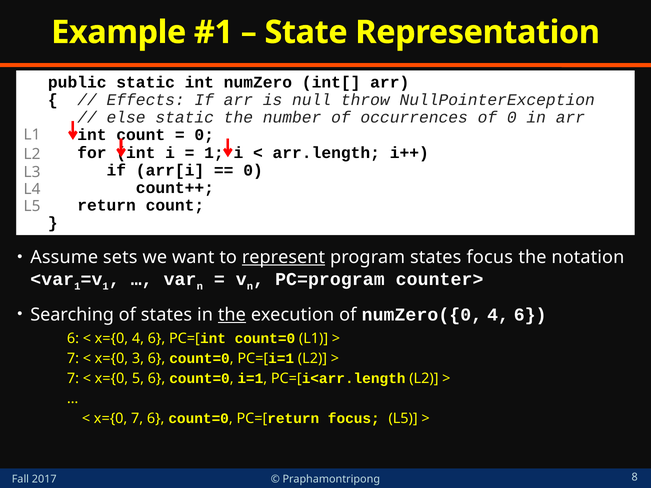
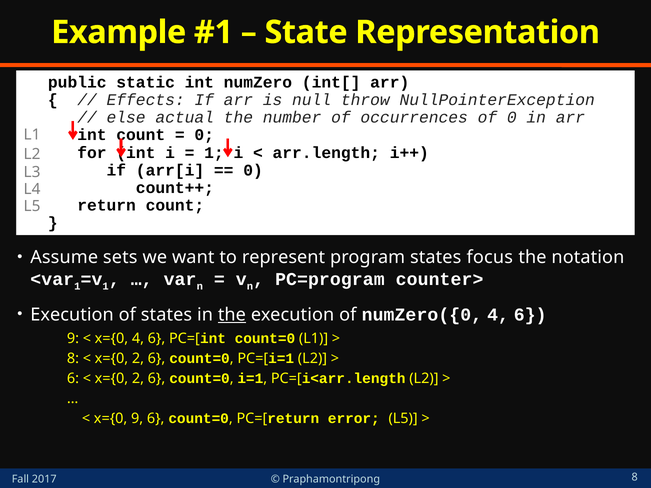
else static: static -> actual (185, 118)
represent underline: present -> none (283, 258)
Searching: Searching -> Execution (72, 315)
6: 6 -> 9 (73, 339)
7: 7 -> 8 (73, 359)
3: 3 -> 2 (138, 359)
7: 7 -> 6 (73, 379)
5: 5 -> 2 (138, 379)
x={0 7: 7 -> 9 (137, 419)
PC=[return focus: focus -> error (354, 419)
